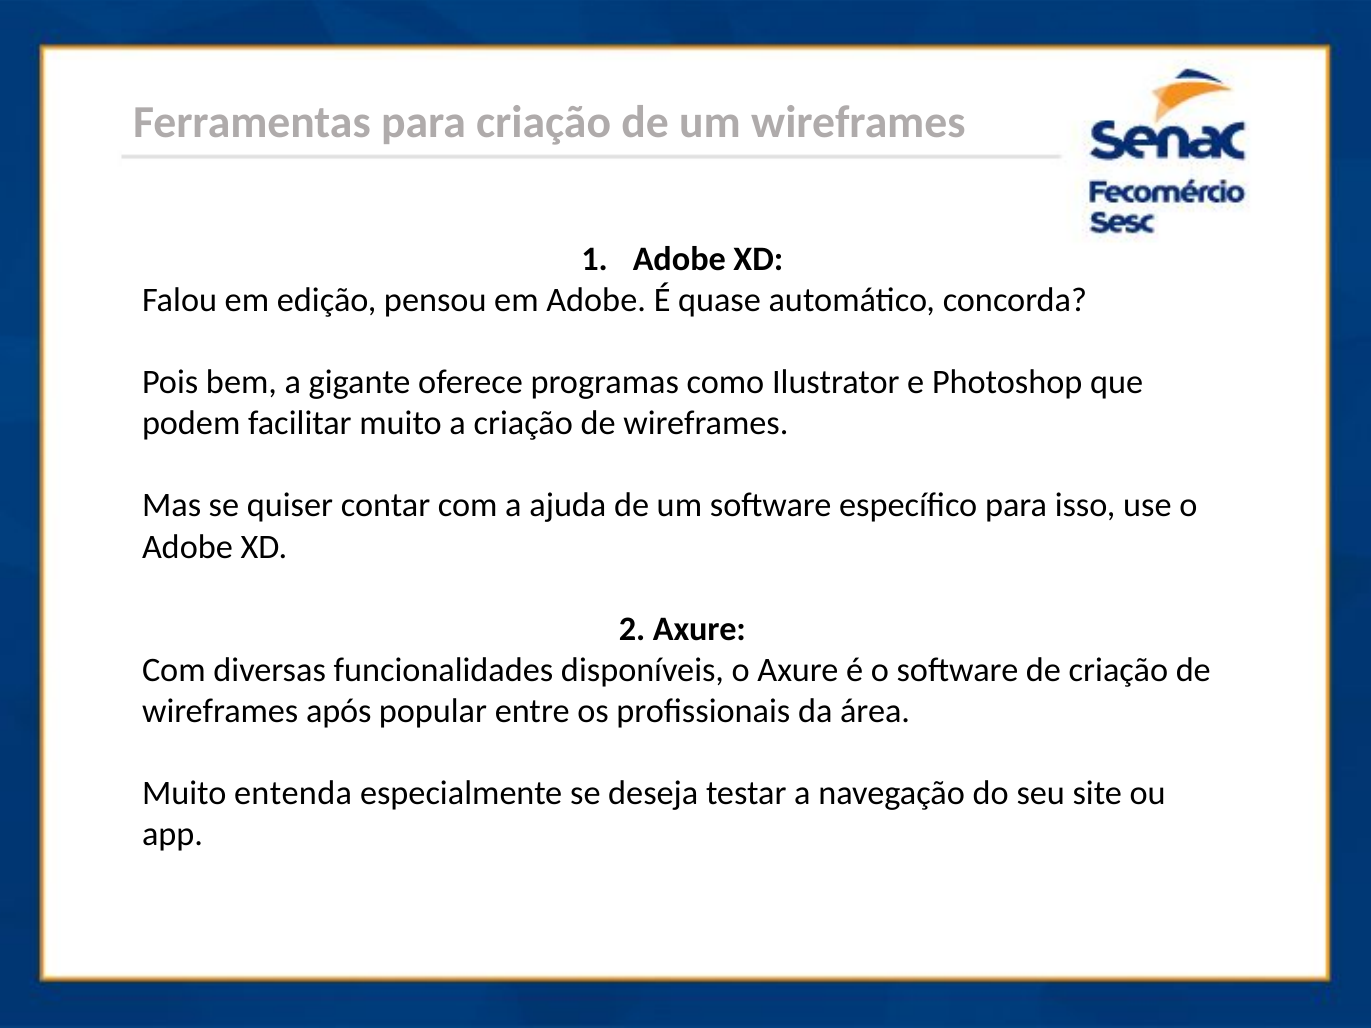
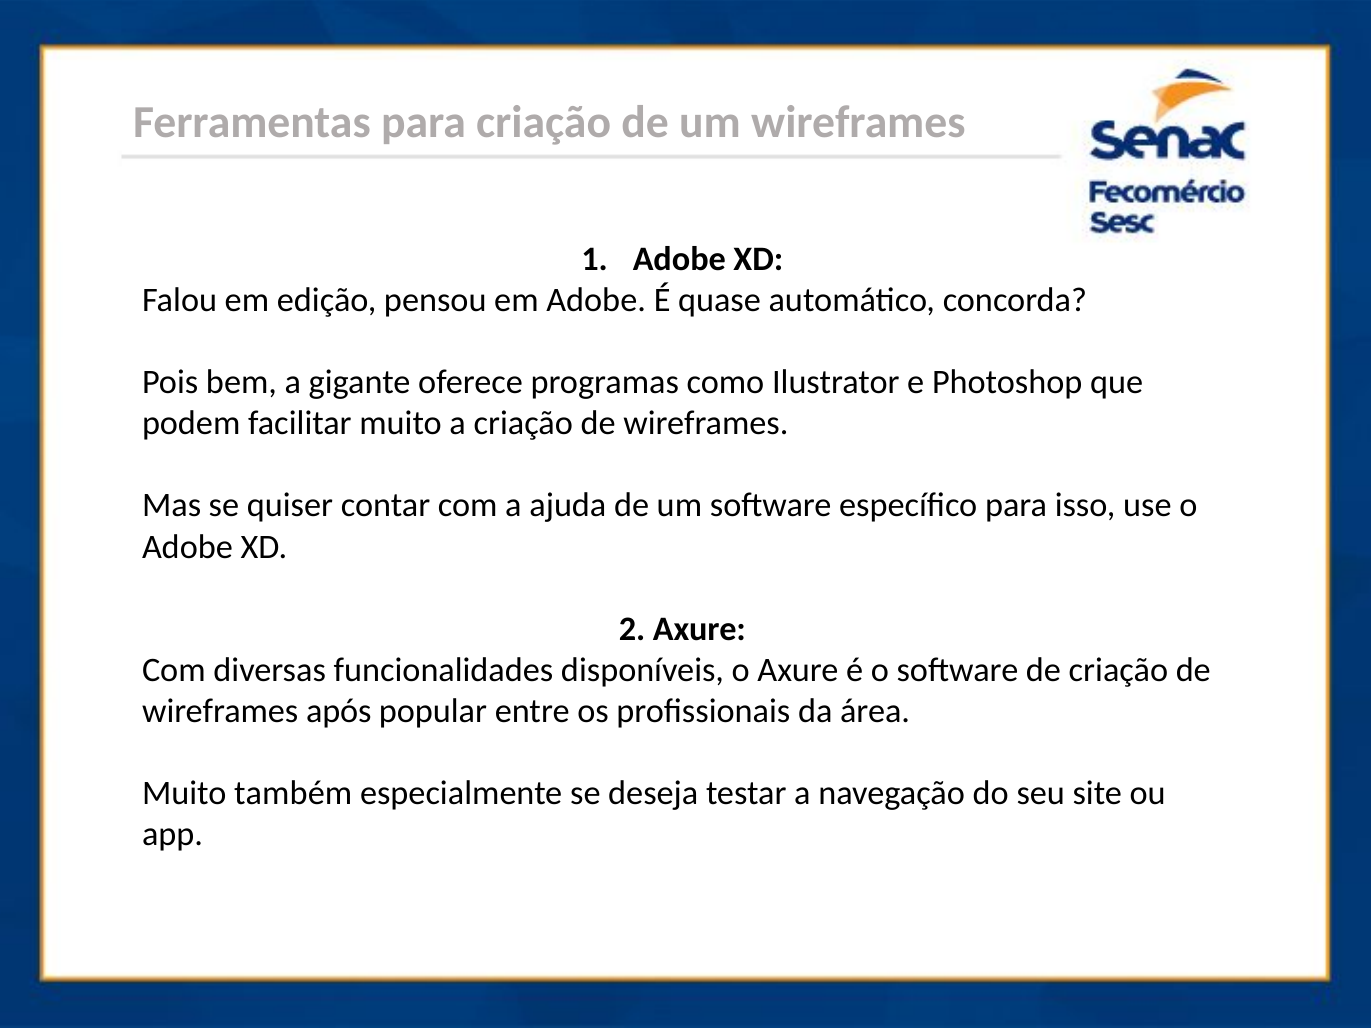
entenda: entenda -> também (293, 794)
